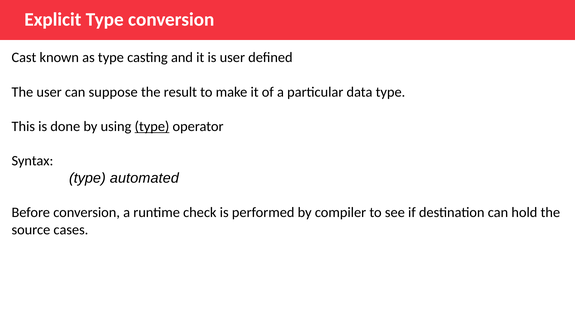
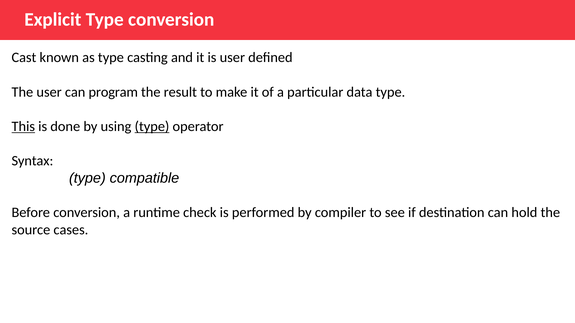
suppose: suppose -> program (113, 92)
This underline: none -> present (23, 127)
automated: automated -> compatible (144, 178)
